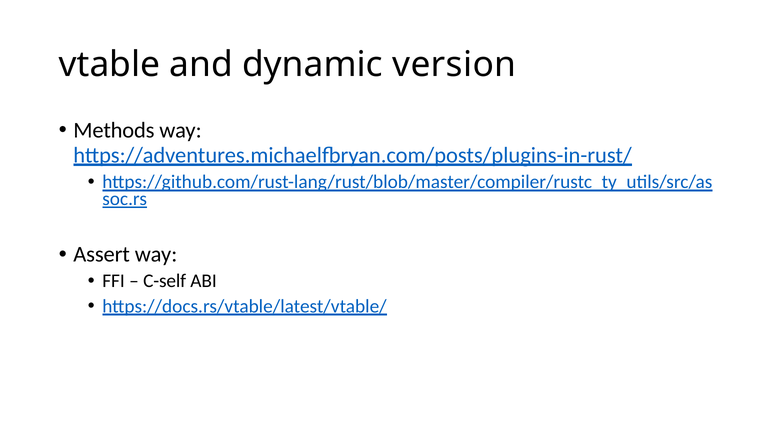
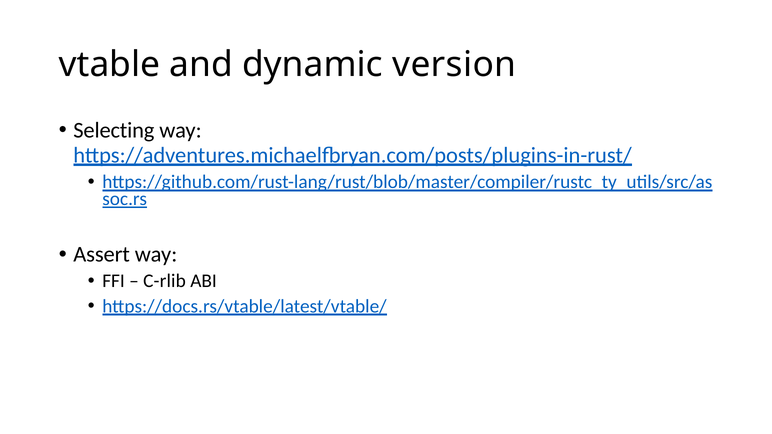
Methods: Methods -> Selecting (114, 131)
C-self: C-self -> C-rlib (164, 281)
